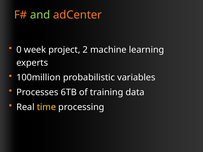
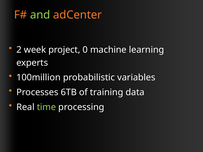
0: 0 -> 2 (19, 50)
2: 2 -> 0 (85, 50)
time colour: yellow -> light green (46, 107)
